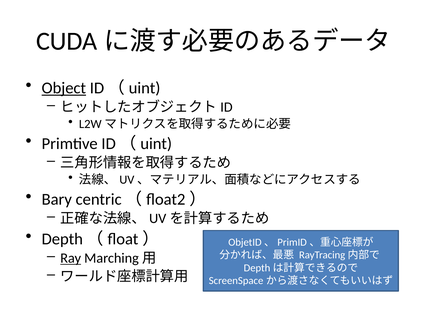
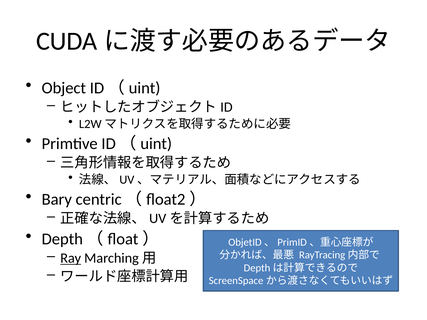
Object underline: present -> none (64, 88)
